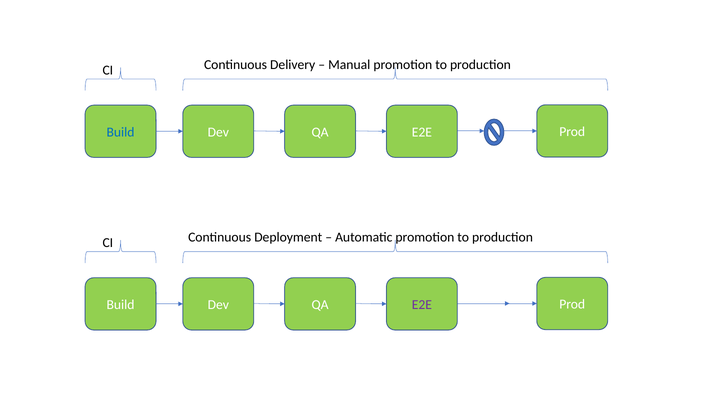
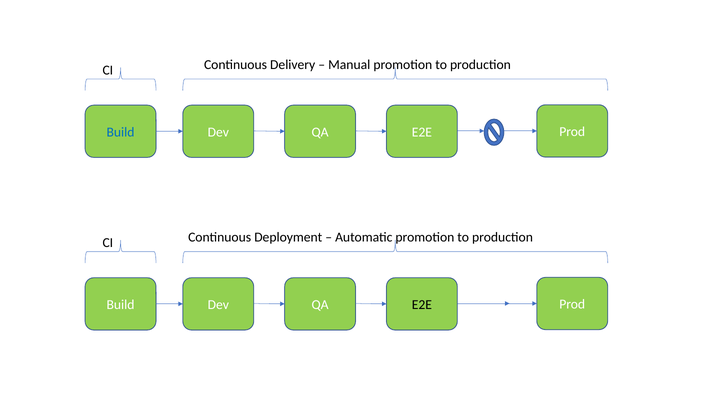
E2E colour: purple -> black (422, 305)
